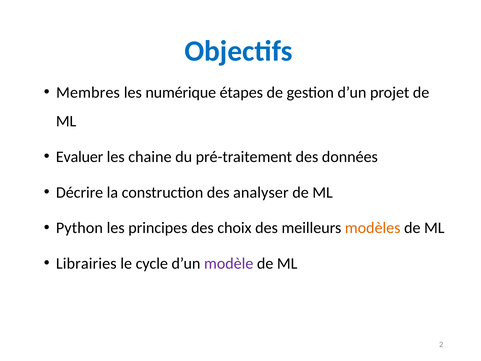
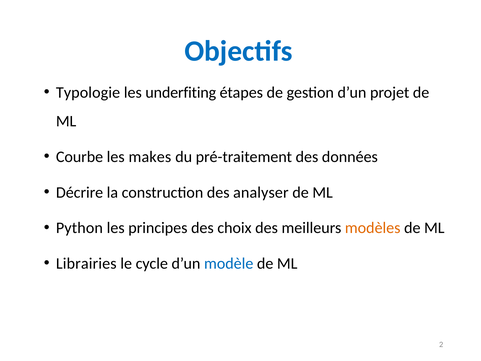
Membres: Membres -> Typologie (88, 92)
numérique: numérique -> underfiting (181, 92)
Evaluer: Evaluer -> Courbe (80, 157)
chaine: chaine -> makes (150, 157)
modèle colour: purple -> blue (229, 263)
